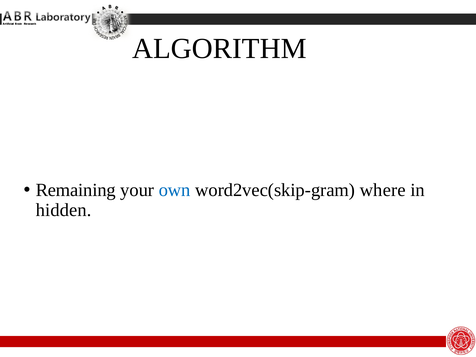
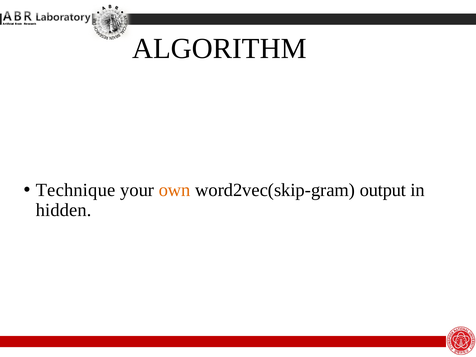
Remaining: Remaining -> Technique (76, 190)
own colour: blue -> orange (175, 190)
where: where -> output (383, 190)
